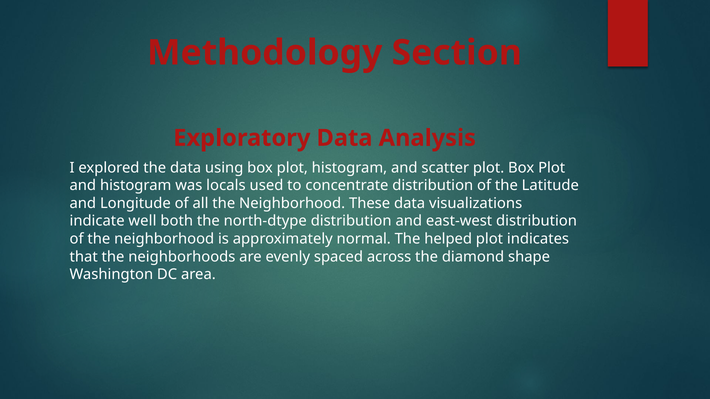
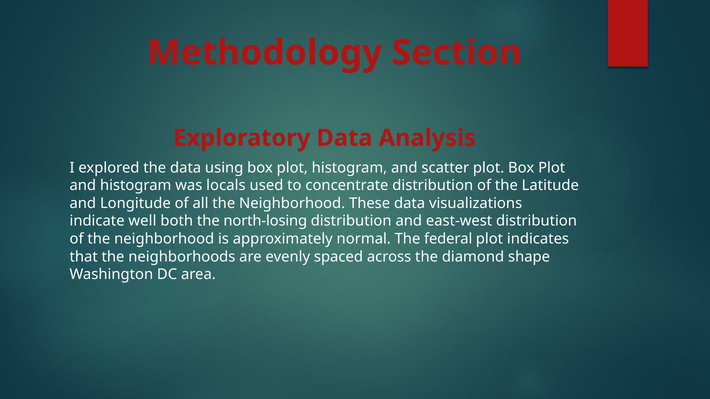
north-dtype: north-dtype -> north-losing (265, 221)
helped: helped -> federal (448, 239)
